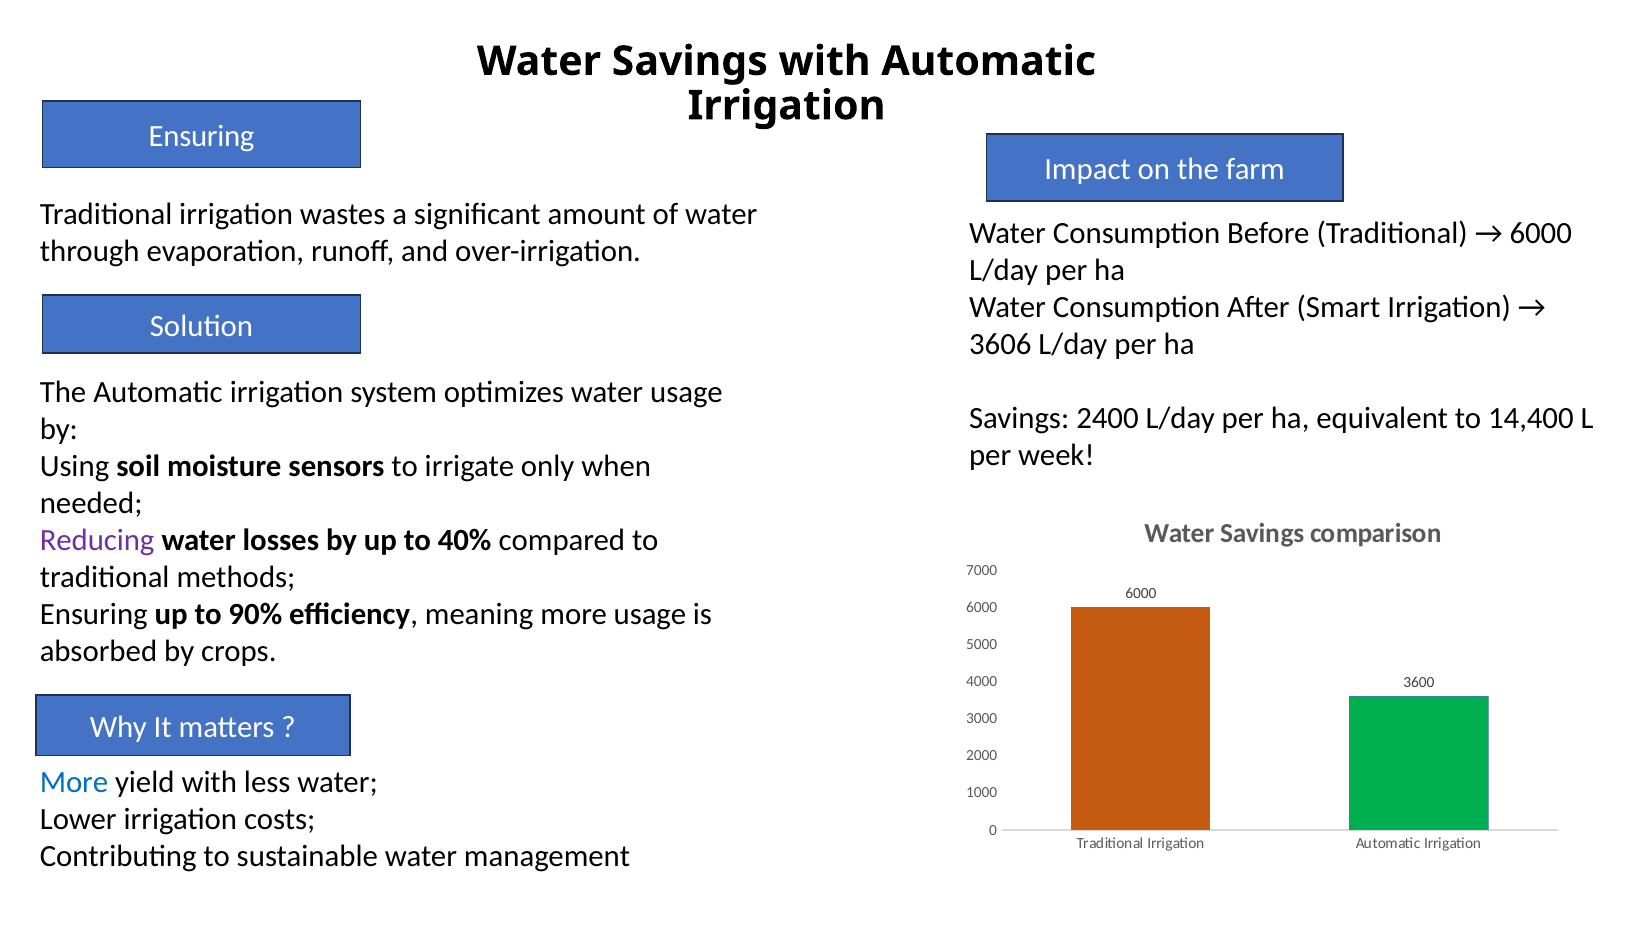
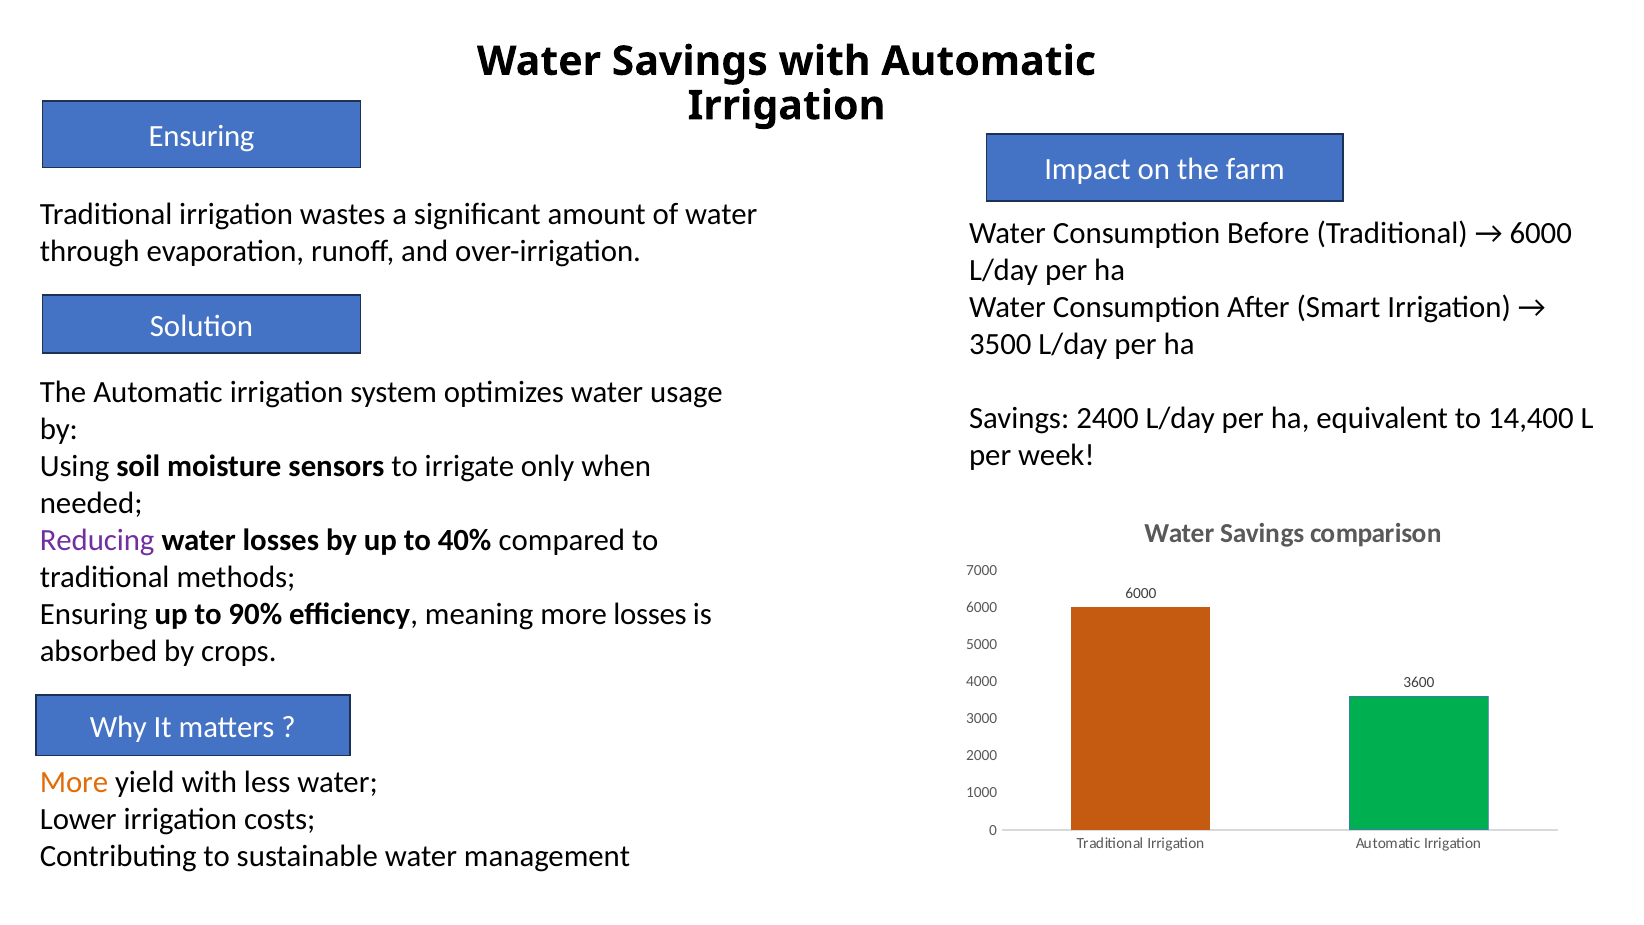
3606: 3606 -> 3500 (1000, 344)
more usage: usage -> losses (650, 615)
More colour: blue -> orange (74, 782)
